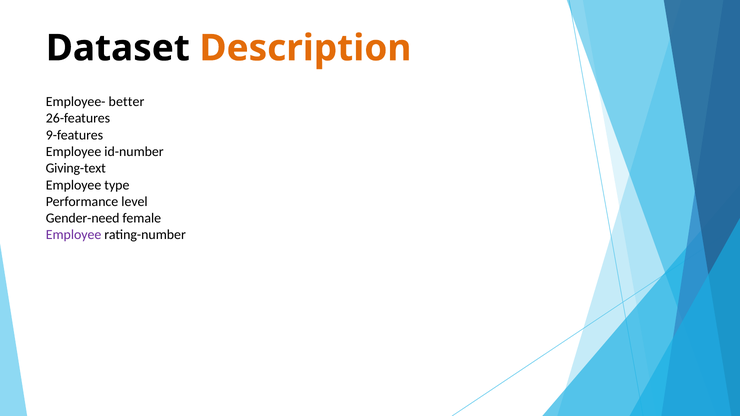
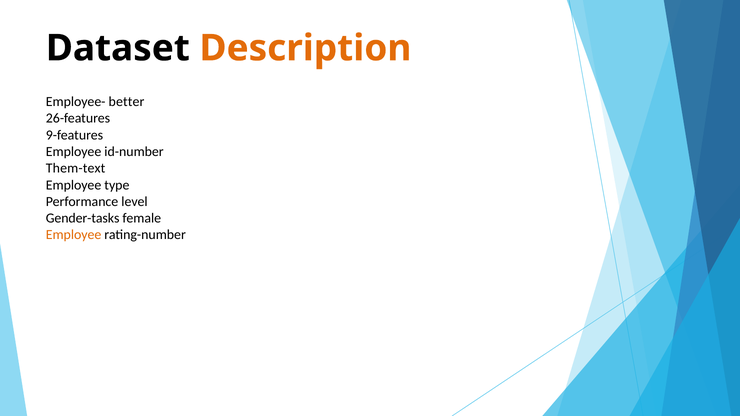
Giving-text: Giving-text -> Them-text (76, 168)
Gender-need: Gender-need -> Gender-tasks (83, 218)
Employee colour: purple -> orange (74, 235)
